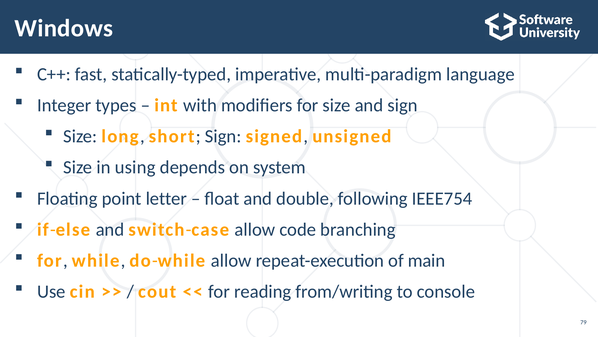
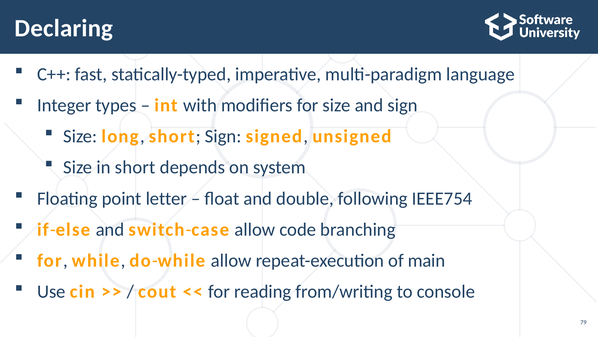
Windows: Windows -> Declaring (64, 28)
in using: using -> short (135, 167)
